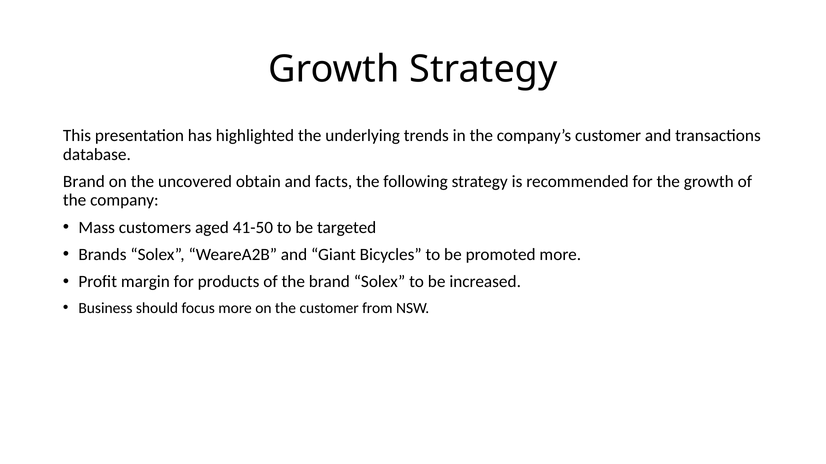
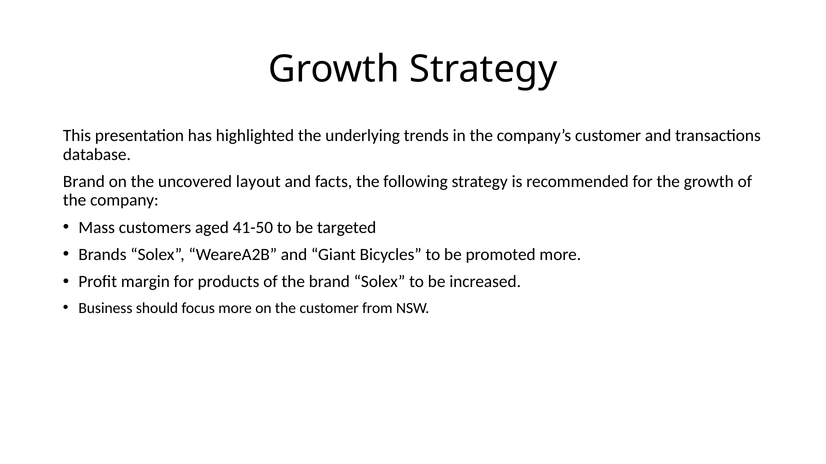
obtain: obtain -> layout (258, 182)
